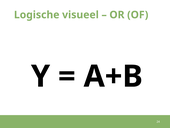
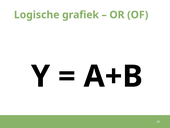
visueel: visueel -> grafiek (81, 15)
